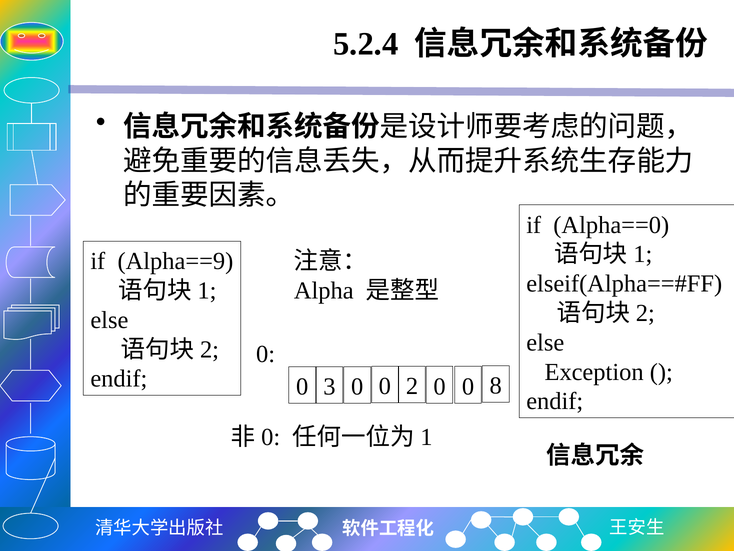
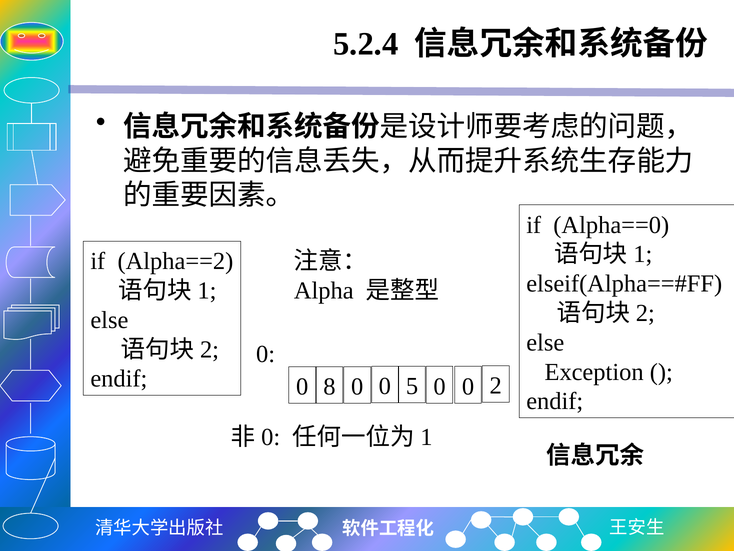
Alpha==9: Alpha==9 -> Alpha==2 (175, 261)
3: 3 -> 8 (329, 387)
2: 2 -> 5 (412, 386)
8: 8 -> 2 (496, 385)
